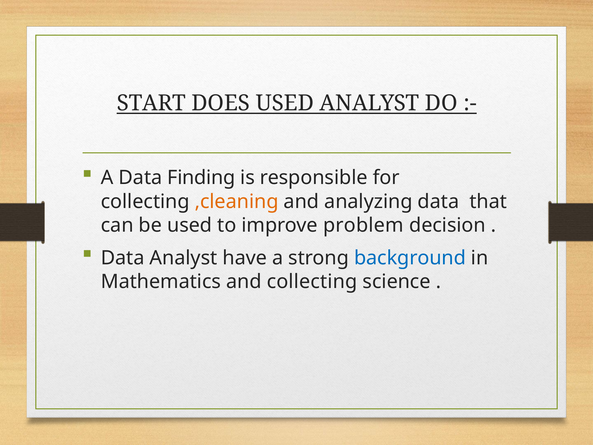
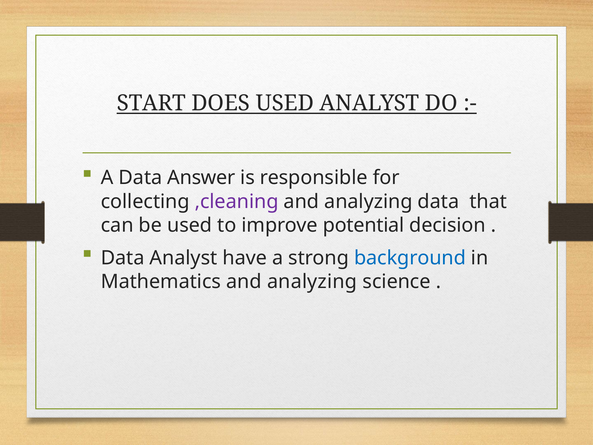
Finding: Finding -> Answer (201, 178)
,cleaning colour: orange -> purple (237, 201)
problem: problem -> potential (364, 225)
Mathematics and collecting: collecting -> analyzing (312, 281)
